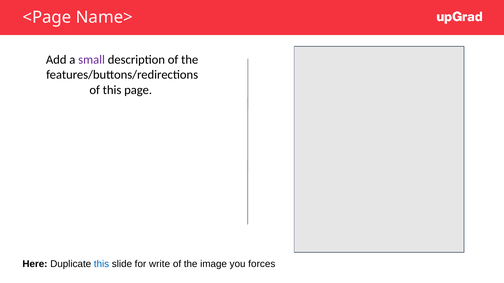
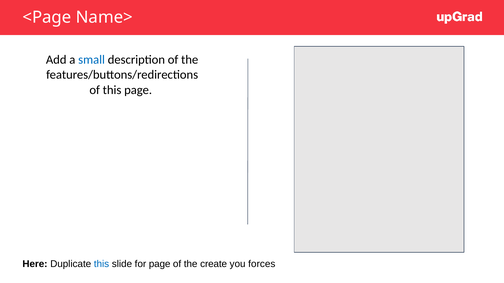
small colour: purple -> blue (92, 60)
for write: write -> page (160, 264)
image: image -> create (214, 264)
